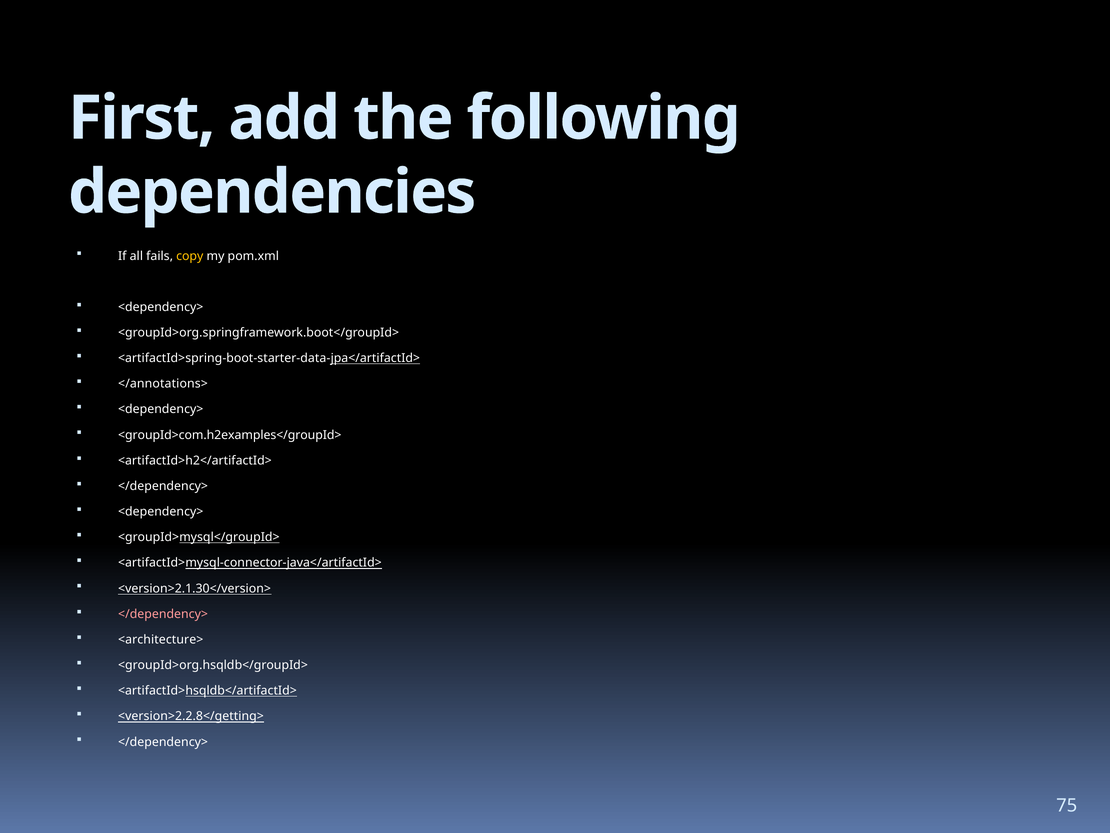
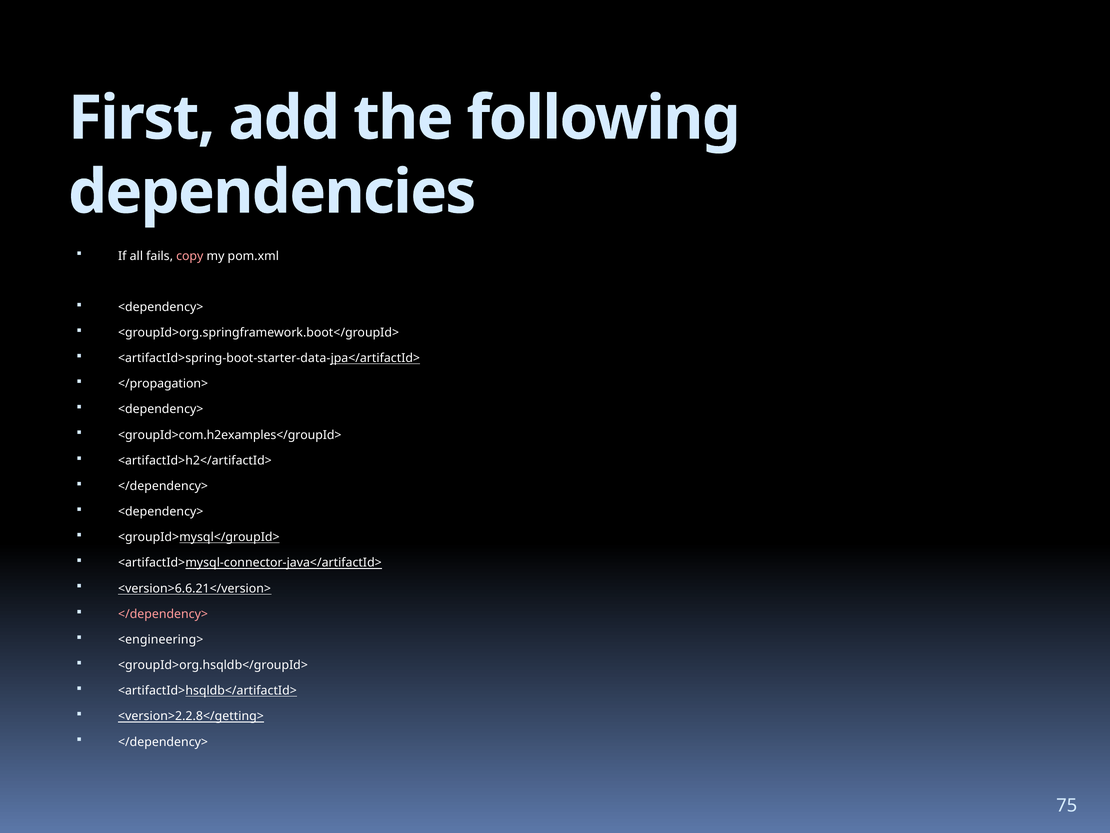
copy colour: yellow -> pink (190, 256)
</annotations>: </annotations> -> </propagation> (163, 384)
<version>2.1.30</version>: <version>2.1.30</version> -> <version>6.6.21</version> (195, 588)
<architecture>: <architecture> -> <engineering> (161, 639)
